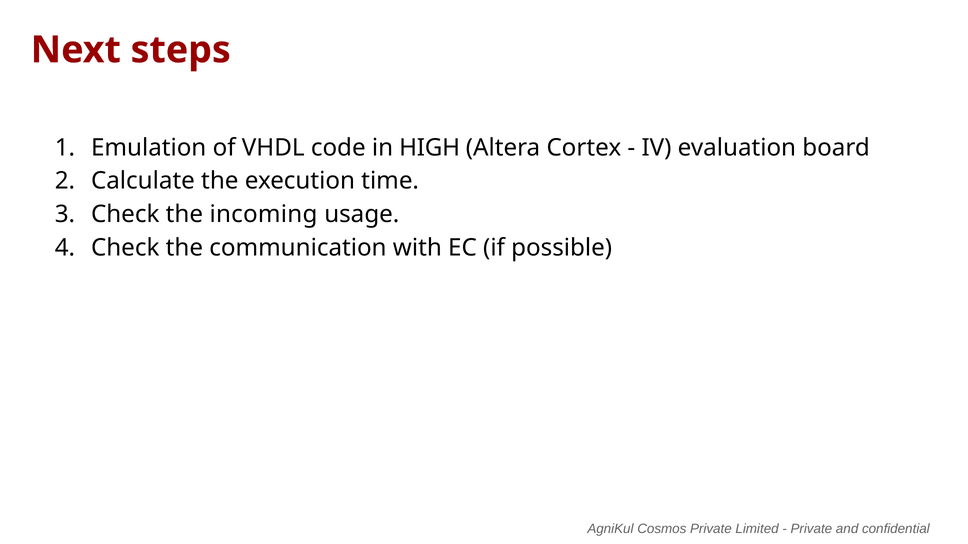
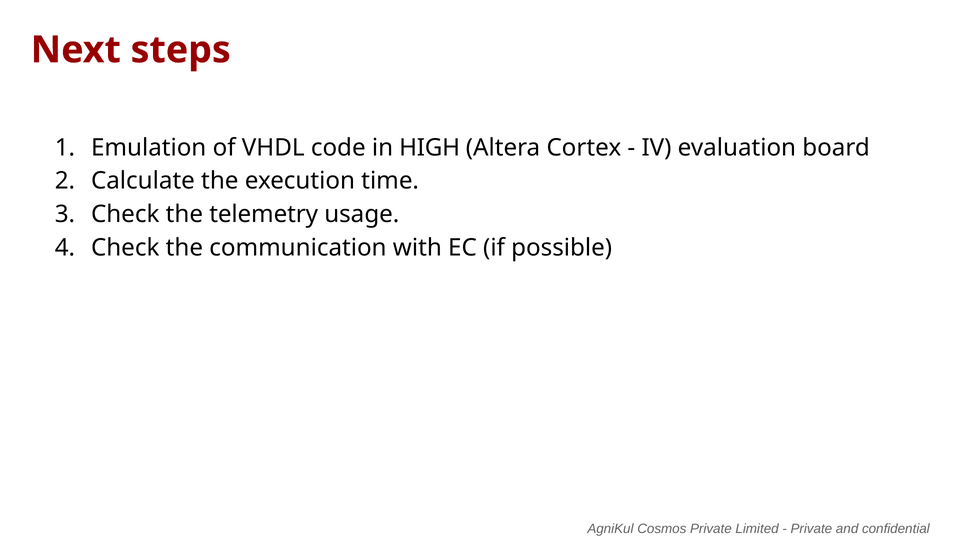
incoming: incoming -> telemetry (264, 215)
